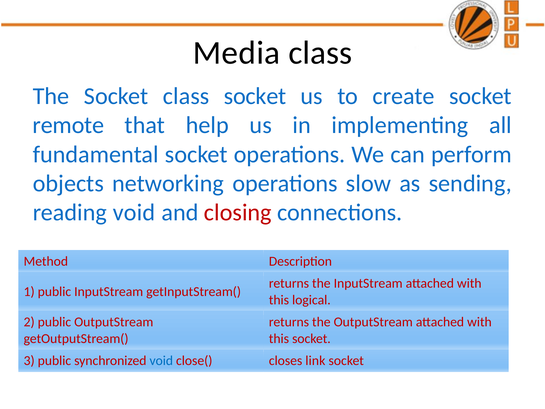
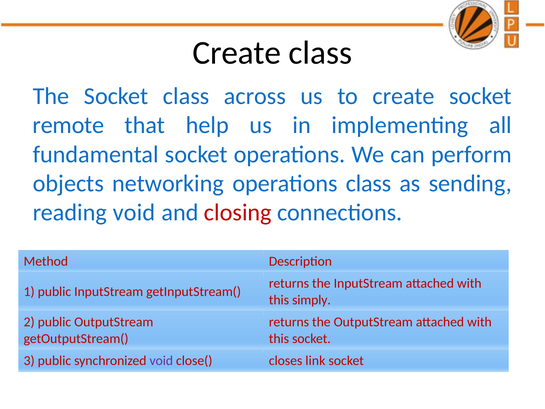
Media: Media -> Create (237, 53)
class socket: socket -> across (255, 96)
operations slow: slow -> class (369, 183)
logical: logical -> simply (311, 300)
void colour: blue -> purple (161, 361)
